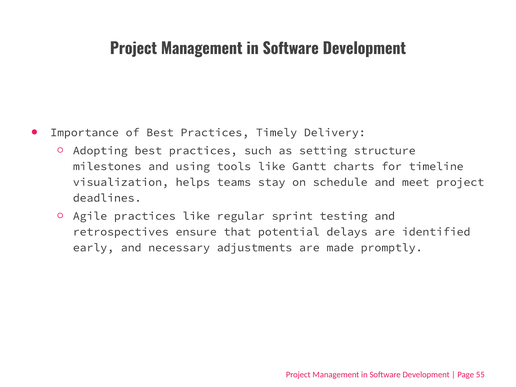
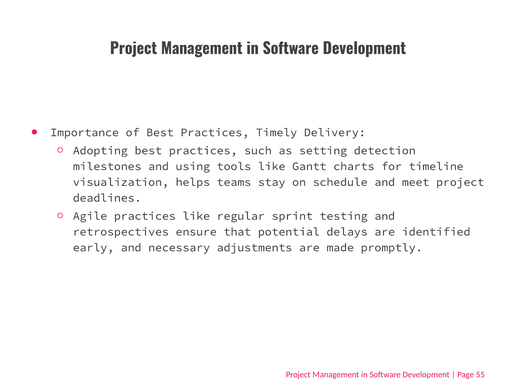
structure: structure -> detection (385, 151)
